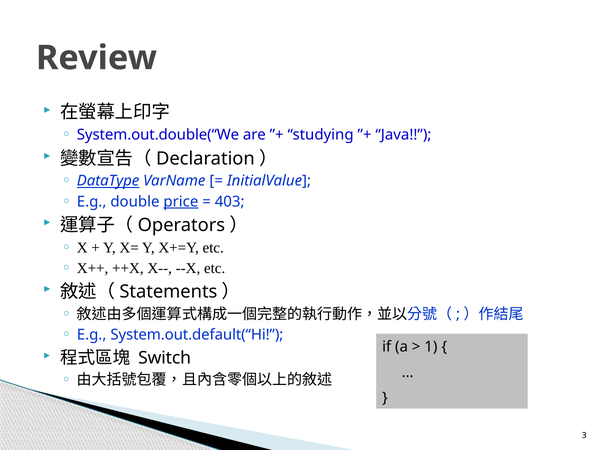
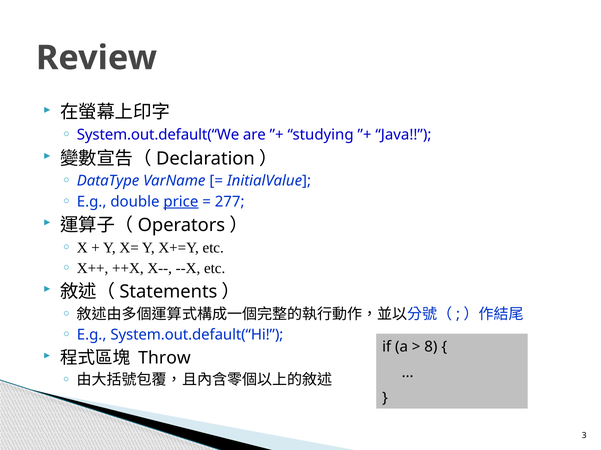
System.out.double(“We: System.out.double(“We -> System.out.default(“We (158, 135)
DataType underline: present -> none (108, 181)
403: 403 -> 277 (230, 202)
1: 1 -> 8 (431, 347)
Switch: Switch -> Throw (164, 359)
